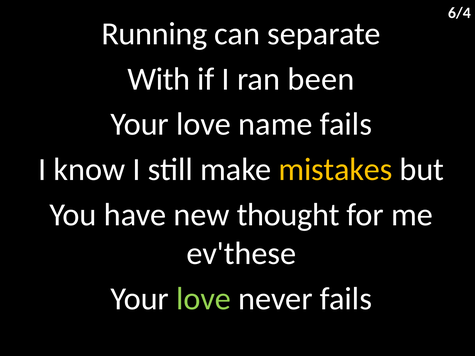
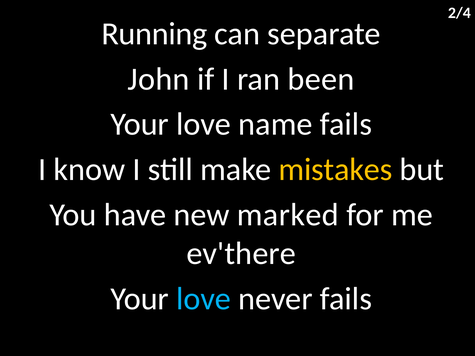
6/4: 6/4 -> 2/4 (459, 13)
With: With -> John (159, 79)
thought: thought -> marked (288, 215)
ev'these: ev'these -> ev'there (241, 254)
love colour: light green -> light blue (204, 299)
